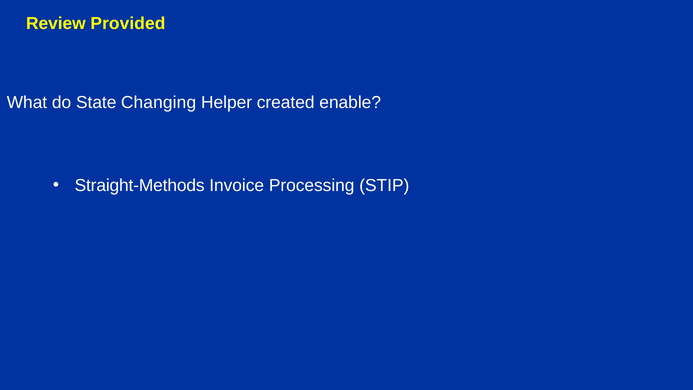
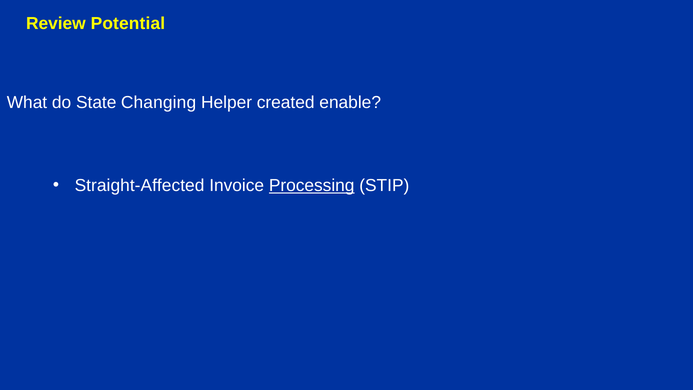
Provided: Provided -> Potential (128, 24)
Straight-Methods: Straight-Methods -> Straight-Affected (140, 186)
Processing underline: none -> present (312, 186)
